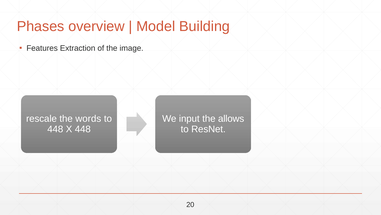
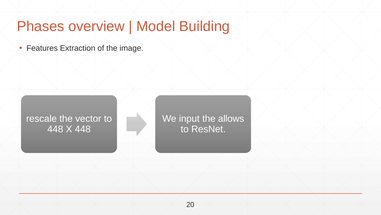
words: words -> vector (88, 118)
